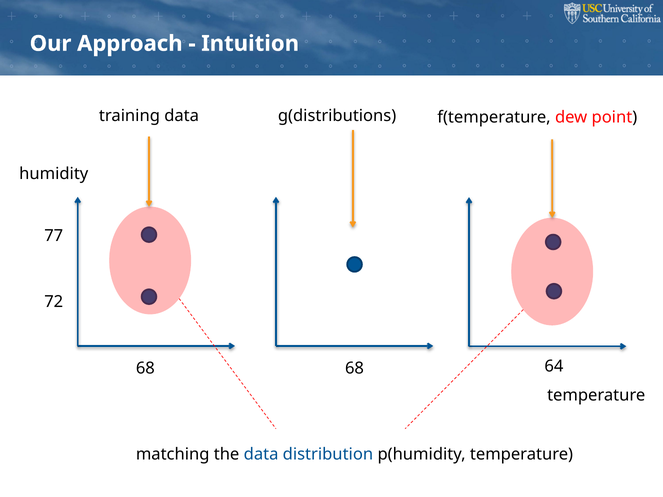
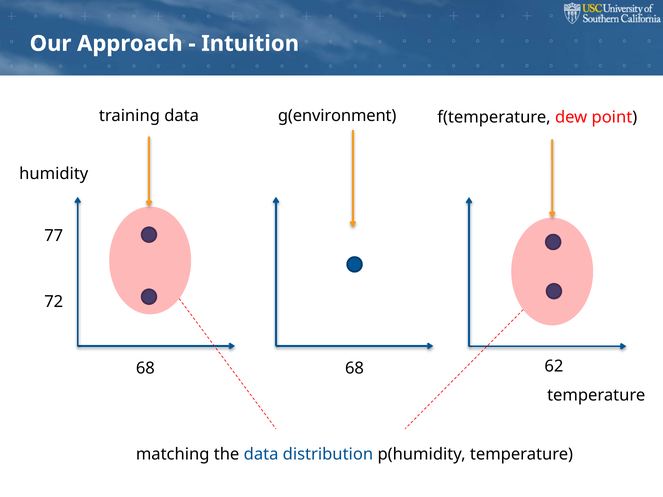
g(distributions: g(distributions -> g(environment (337, 116)
64: 64 -> 62 (554, 366)
